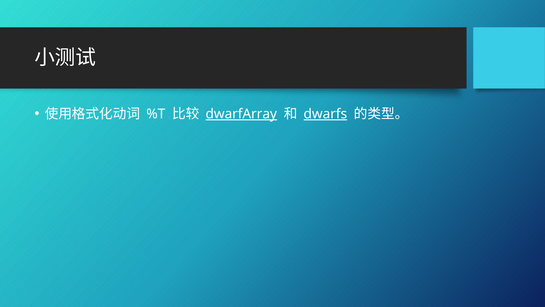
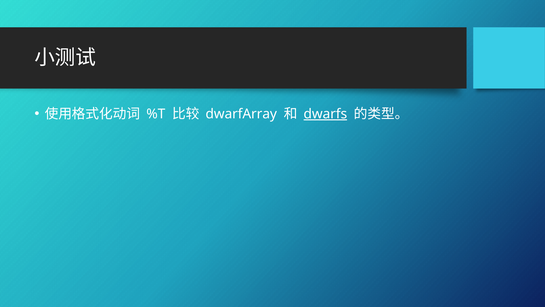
dwarfArray underline: present -> none (241, 114)
